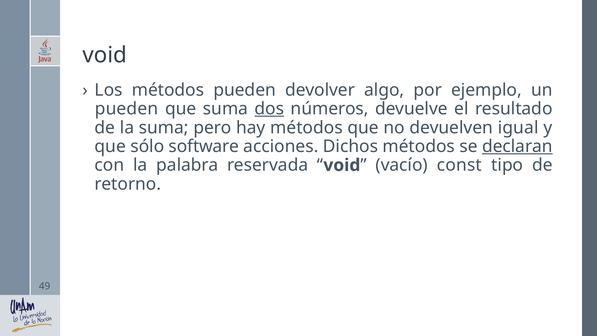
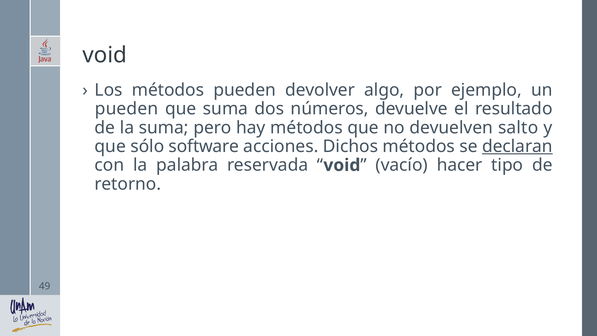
dos underline: present -> none (269, 109)
igual: igual -> salto (518, 128)
const: const -> hacer (460, 165)
